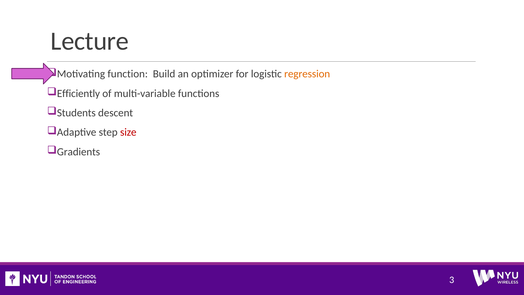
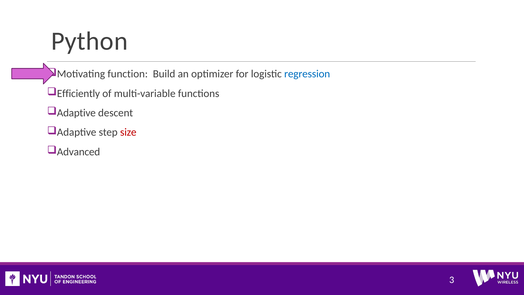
Lecture: Lecture -> Python (89, 41)
regression colour: orange -> blue (307, 74)
Students: Students -> Adaptive (76, 113)
Gradients: Gradients -> Advanced (79, 152)
